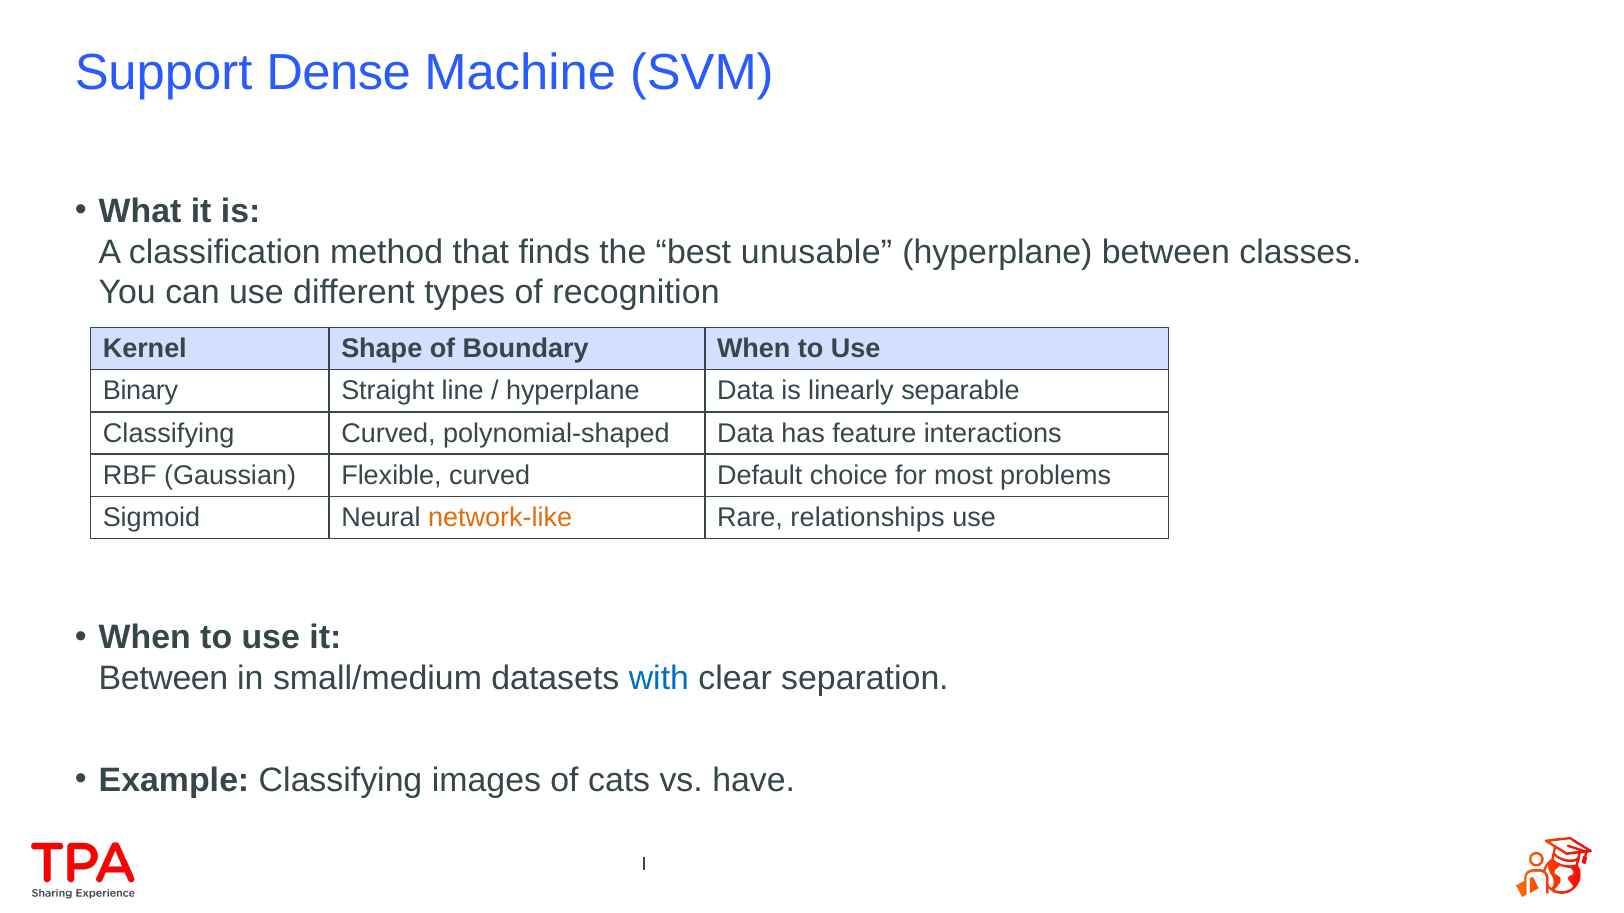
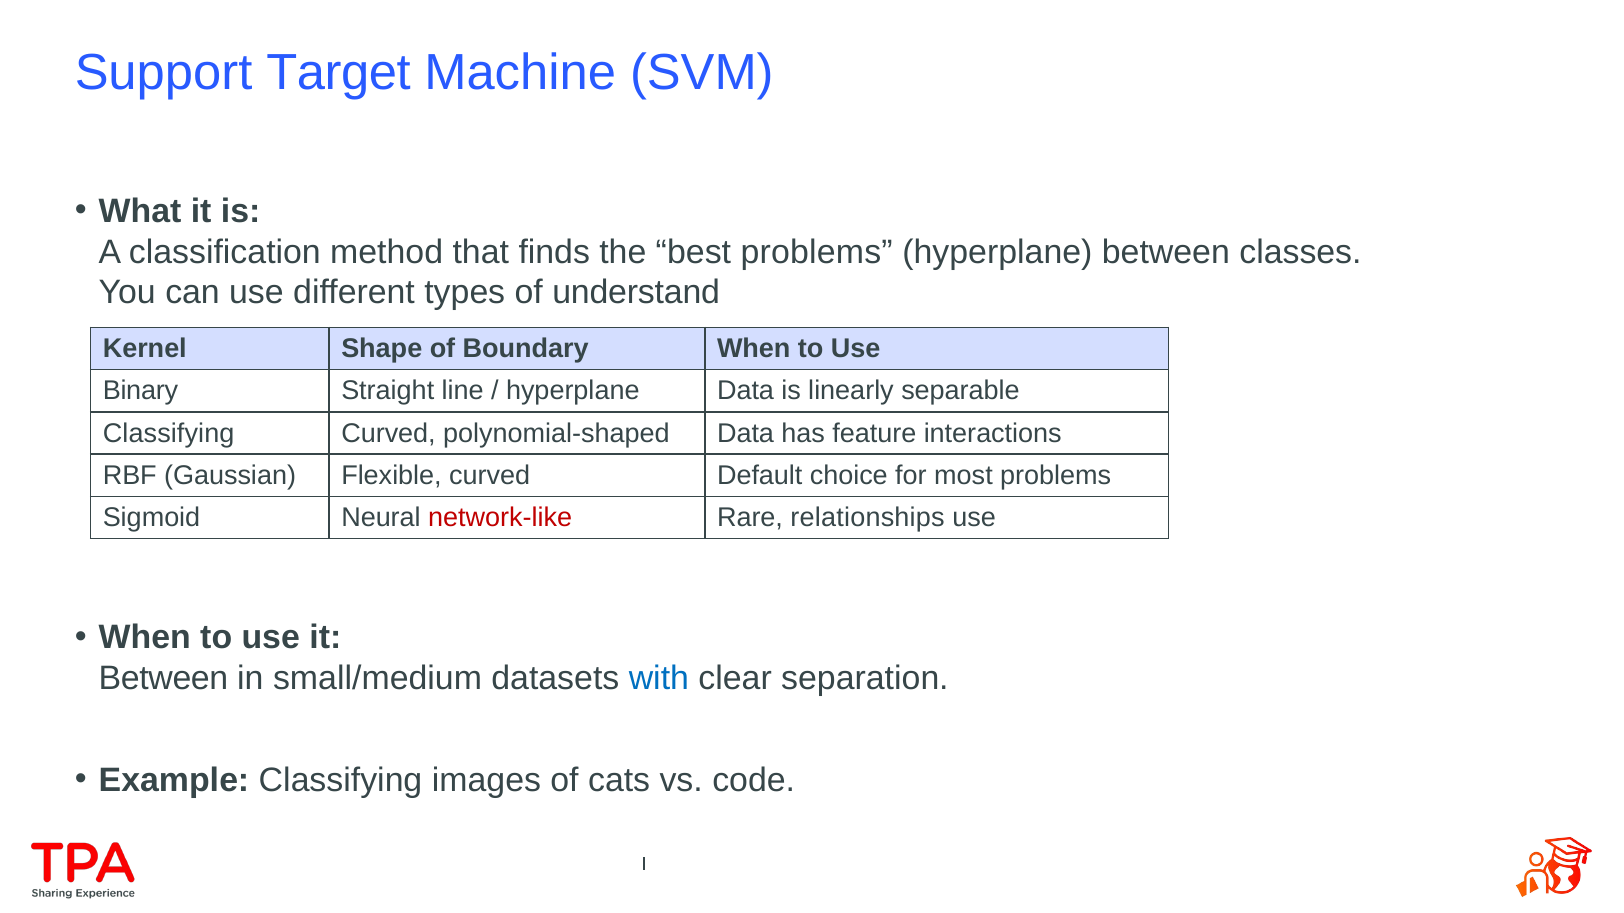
Dense: Dense -> Target (339, 72)
best unusable: unusable -> problems (817, 252)
recognition: recognition -> understand (636, 293)
network-like colour: orange -> red (500, 518)
have: have -> code (754, 780)
